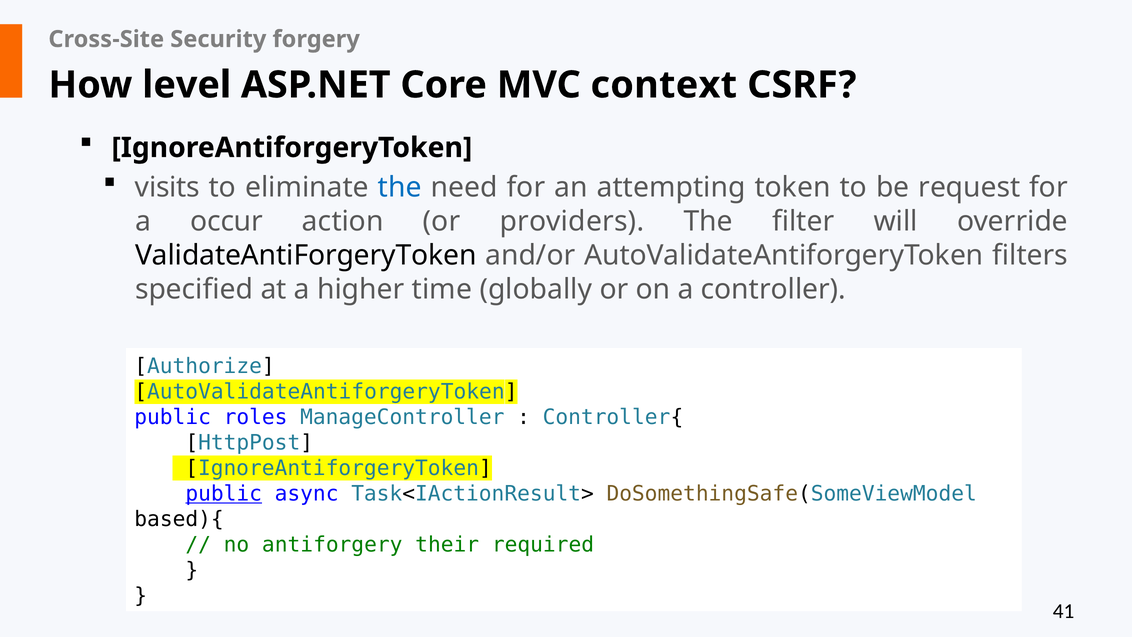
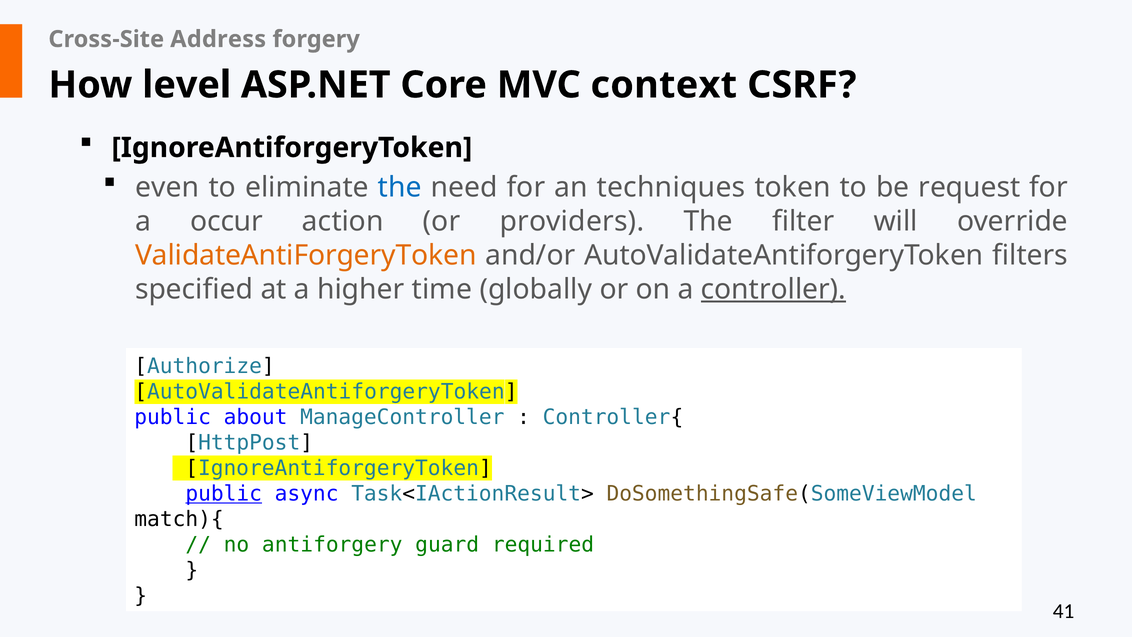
Security: Security -> Address (218, 39)
visits: visits -> even (167, 187)
attempting: attempting -> techniques (671, 187)
ValidateAntiForgeryToken colour: black -> orange (306, 255)
controller underline: none -> present (773, 289)
roles: roles -> about (256, 417)
based){: based){ -> match){ (179, 519)
their: their -> guard (447, 545)
